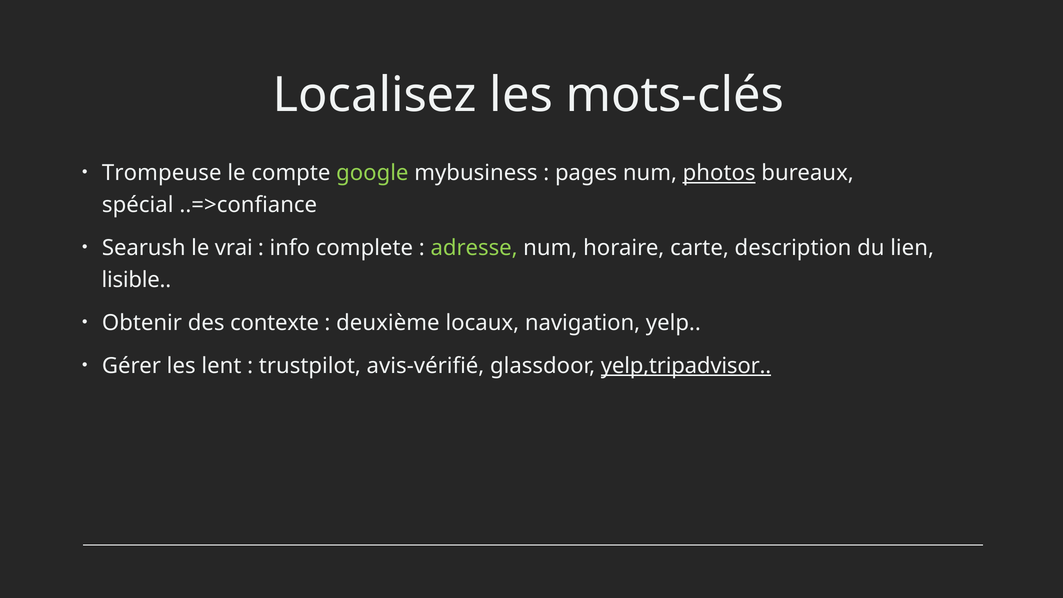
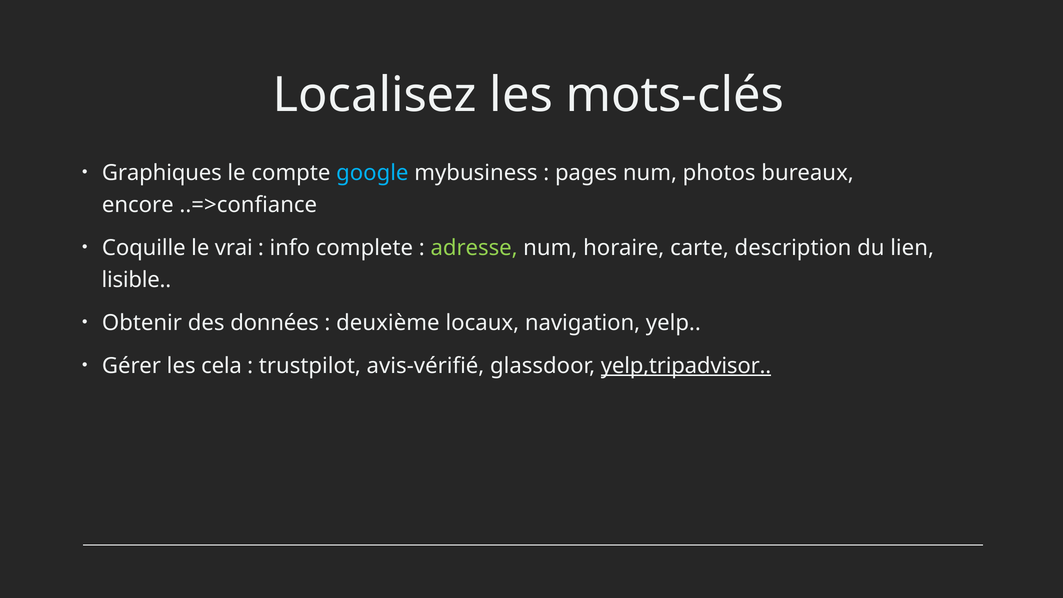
Trompeuse: Trompeuse -> Graphiques (162, 173)
google colour: light green -> light blue (372, 173)
photos underline: present -> none (719, 173)
spécial: spécial -> encore (138, 205)
Searush: Searush -> Coquille (144, 248)
contexte: contexte -> données (275, 323)
lent: lent -> cela (222, 366)
